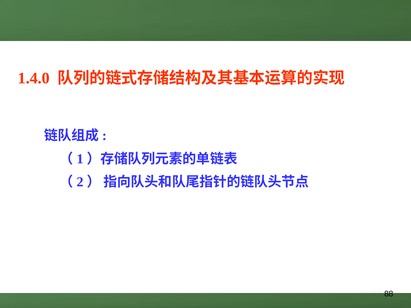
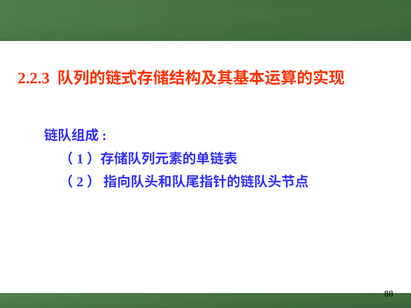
1.4.0: 1.4.0 -> 2.2.3 (34, 78)
